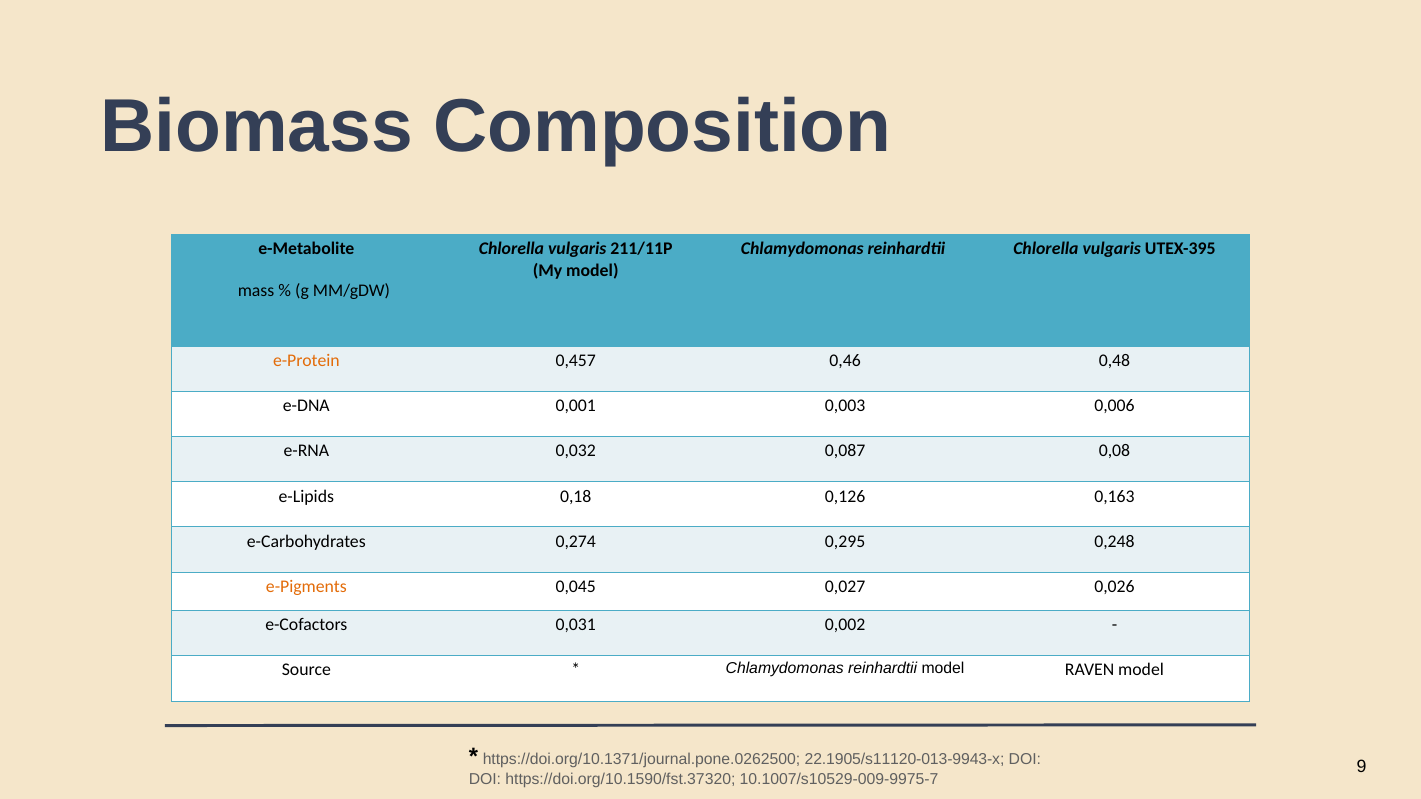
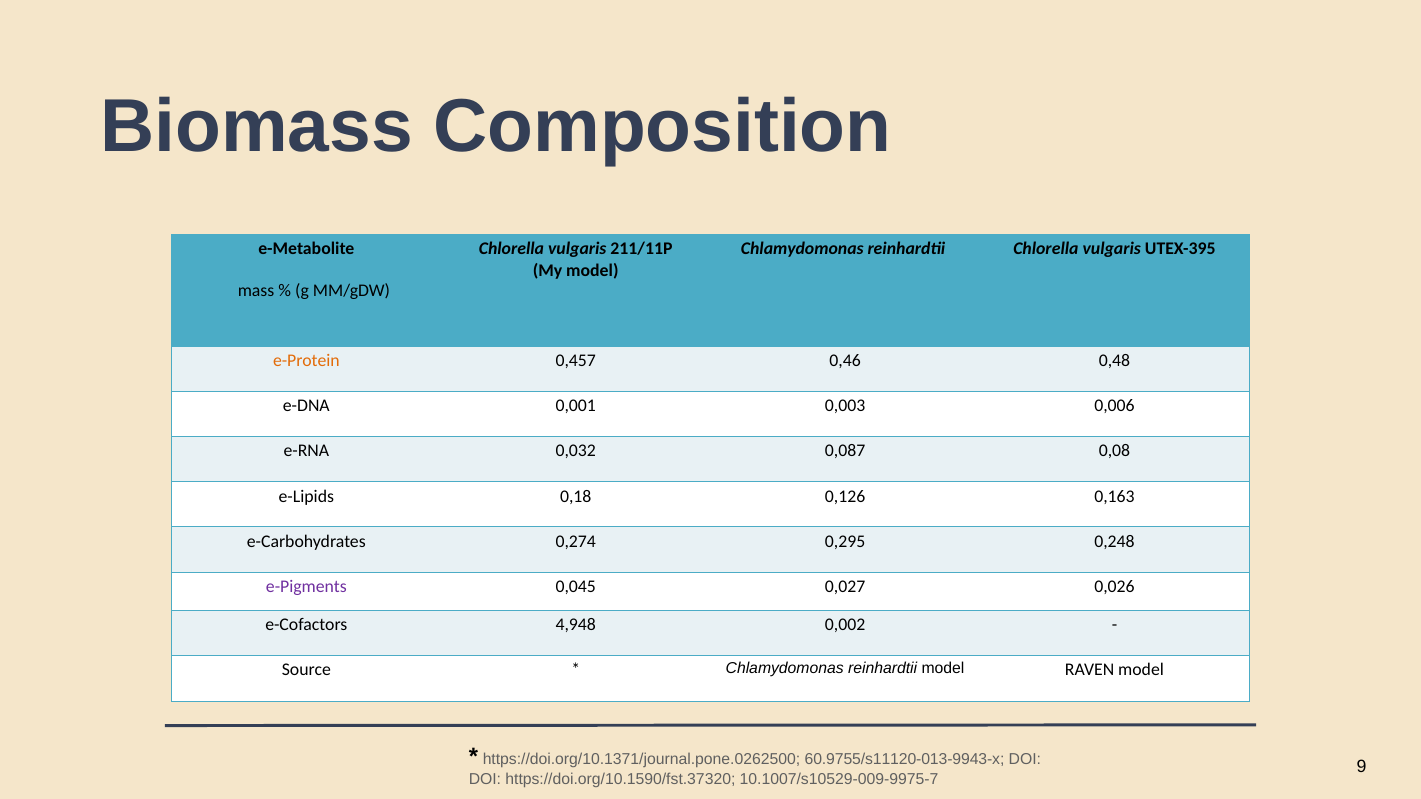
e-Pigments colour: orange -> purple (306, 587)
0,031: 0,031 -> 4,948 (576, 625)
22.1905/s11120-013-9943-x: 22.1905/s11120-013-9943-x -> 60.9755/s11120-013-9943-x (904, 759)
